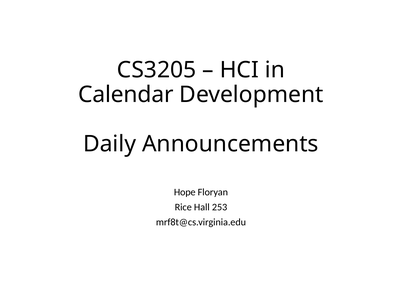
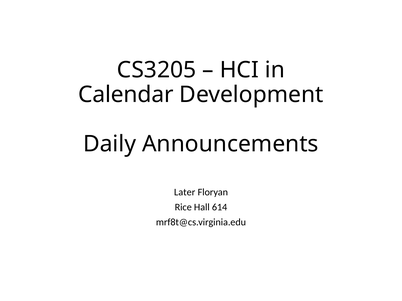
Hope: Hope -> Later (185, 193)
253: 253 -> 614 (220, 208)
